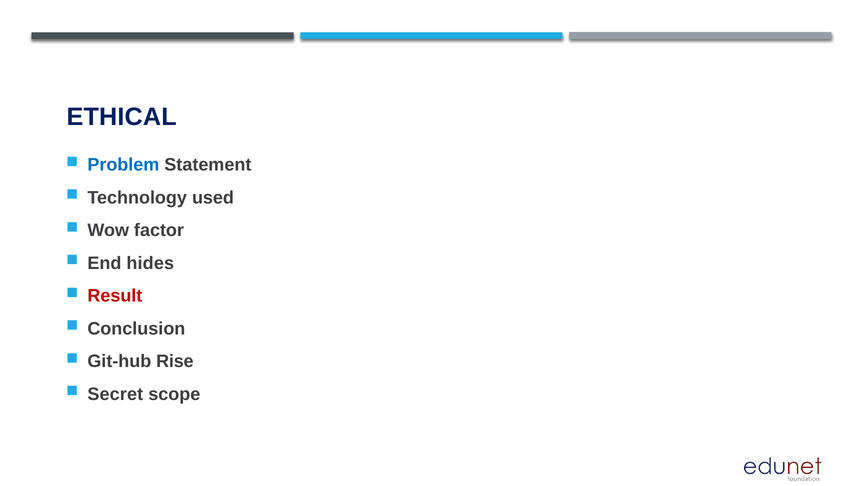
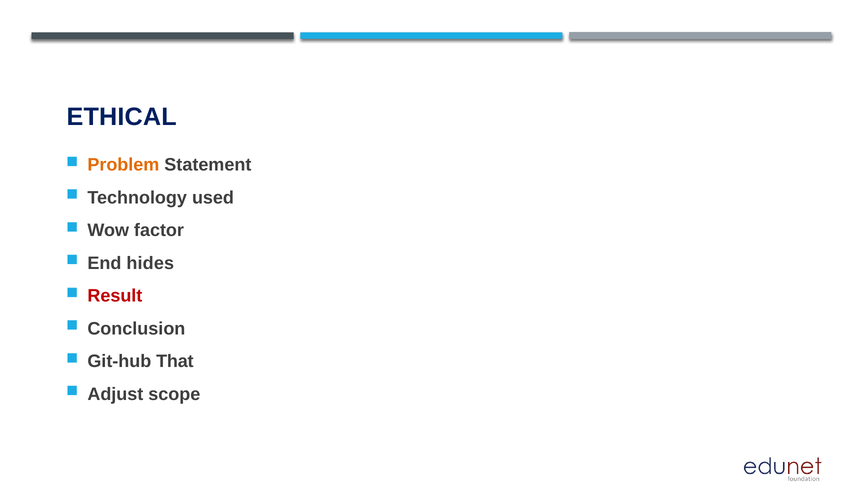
Problem colour: blue -> orange (123, 165)
Rise: Rise -> That (175, 361)
Secret: Secret -> Adjust (115, 394)
